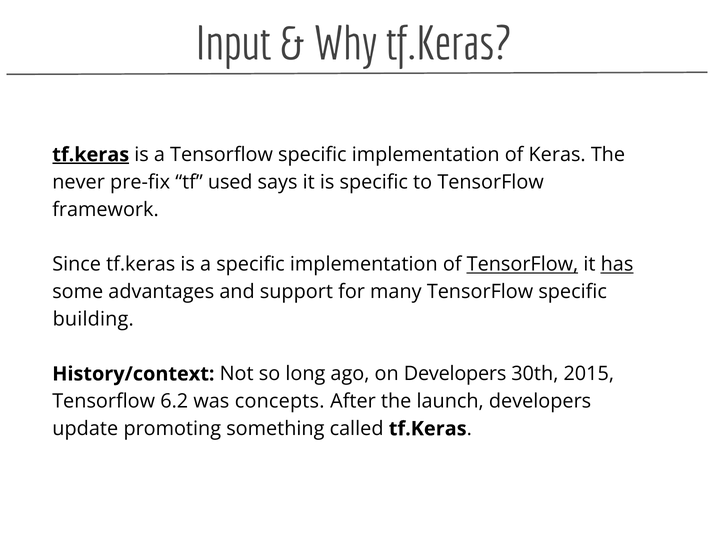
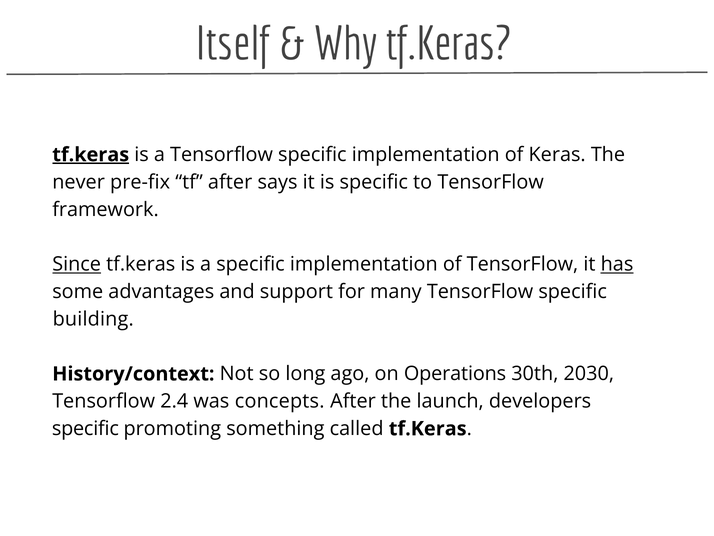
Input: Input -> Itself (233, 44)
tf used: used -> after (230, 182)
Since underline: none -> present (77, 264)
TensorFlow underline: present -> none (522, 264)
on Developers: Developers -> Operations (455, 374)
2015: 2015 -> 2030 (589, 374)
6.2: 6.2 -> 2.4 (174, 401)
update: update -> specific (85, 428)
